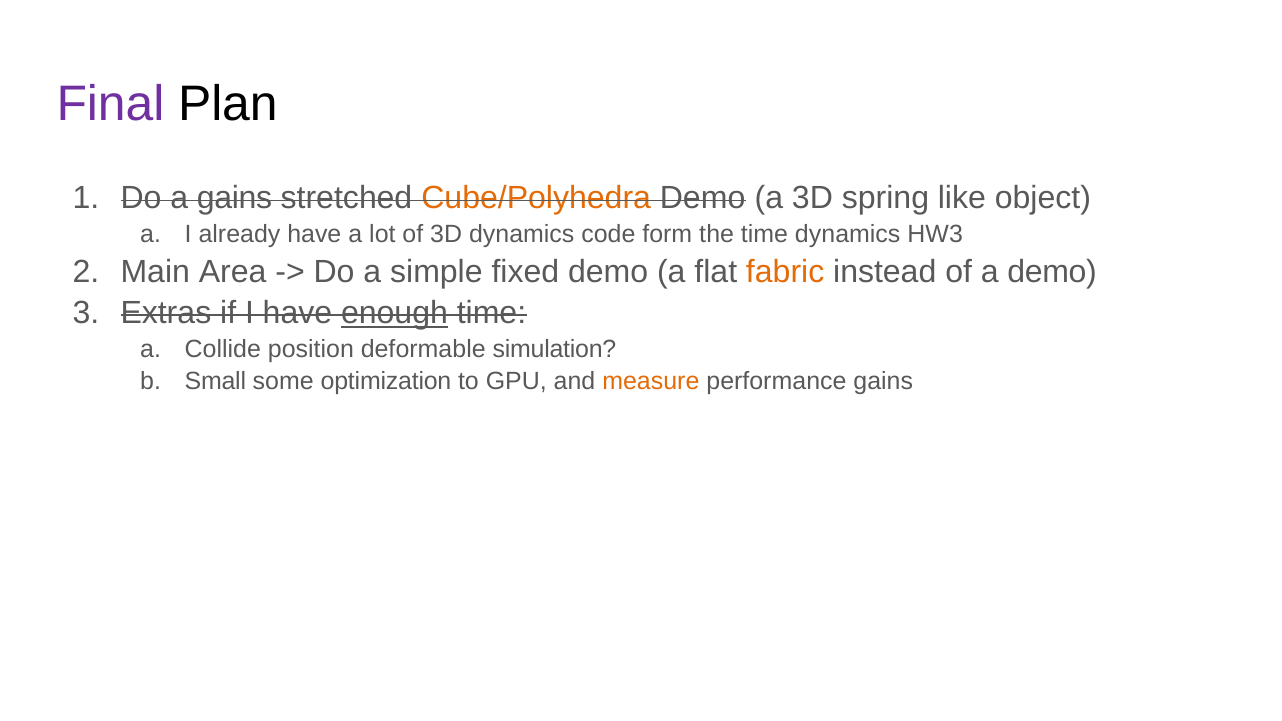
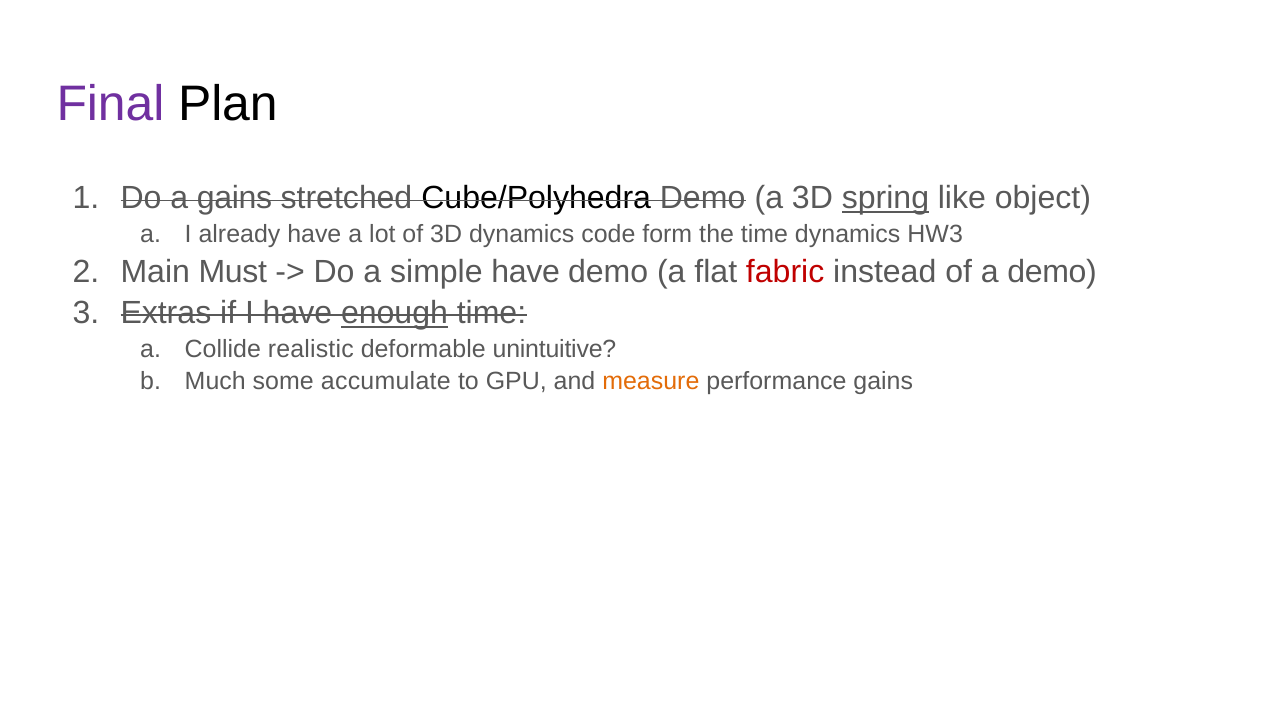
Cube/Polyhedra colour: orange -> black (536, 198)
spring underline: none -> present (885, 198)
Area: Area -> Must (233, 272)
simple fixed: fixed -> have (526, 272)
fabric colour: orange -> red (785, 272)
position: position -> realistic (311, 349)
simulation: simulation -> unintuitive (554, 349)
Small: Small -> Much (215, 381)
optimization: optimization -> accumulate (386, 381)
